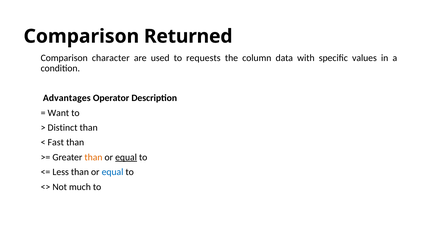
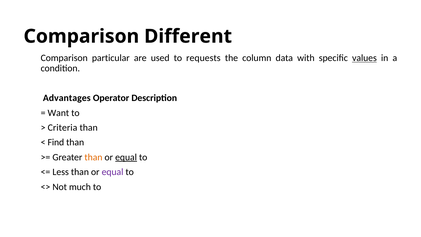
Returned: Returned -> Different (188, 36)
character: character -> particular (111, 58)
values underline: none -> present (364, 58)
Distinct: Distinct -> Criteria (63, 128)
Fast: Fast -> Find (56, 142)
equal colour: blue -> purple (113, 172)
